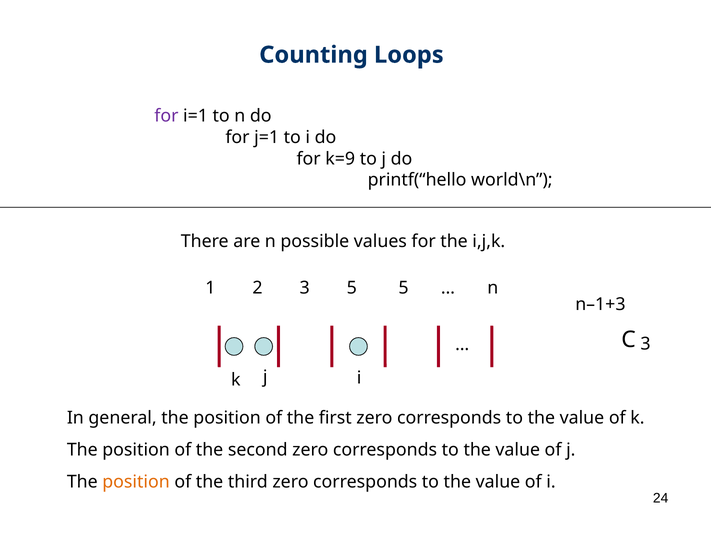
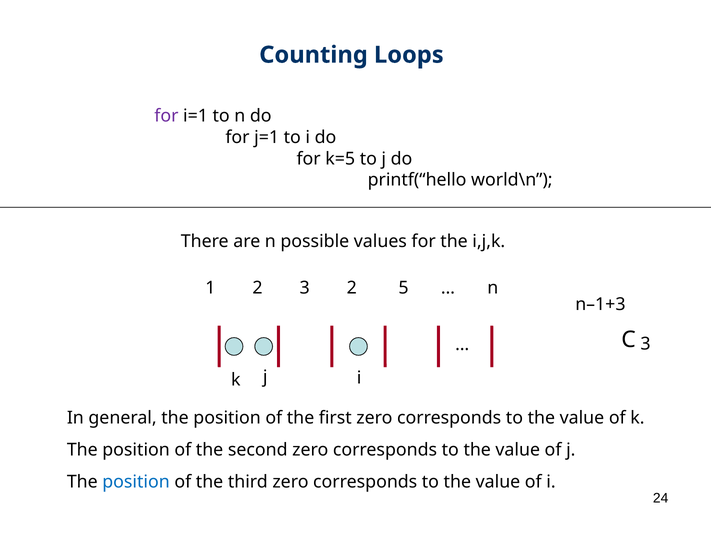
k=9: k=9 -> k=5 (340, 159)
3 5: 5 -> 2 (352, 288)
position colour: orange -> blue (136, 482)
